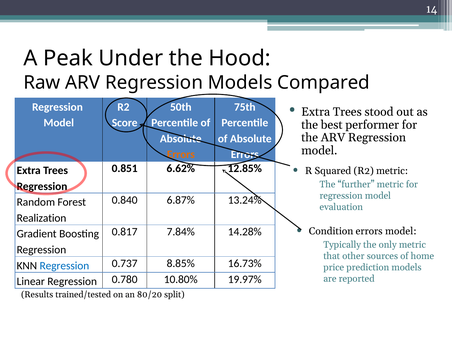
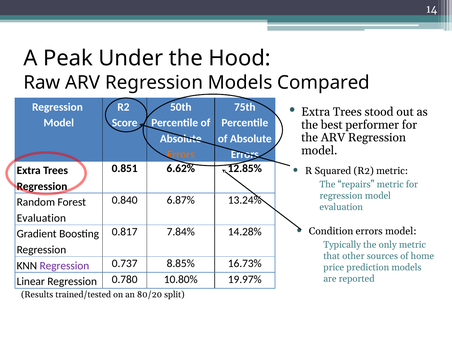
further: further -> repairs (356, 184)
Realization: Realization -> Evaluation (41, 218)
Regression colour: blue -> purple (64, 266)
